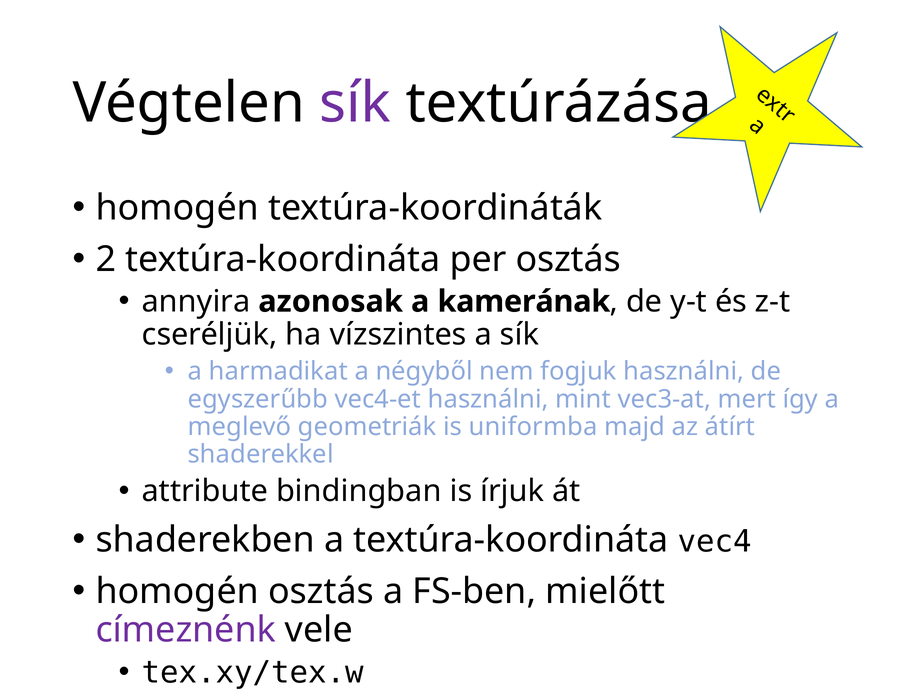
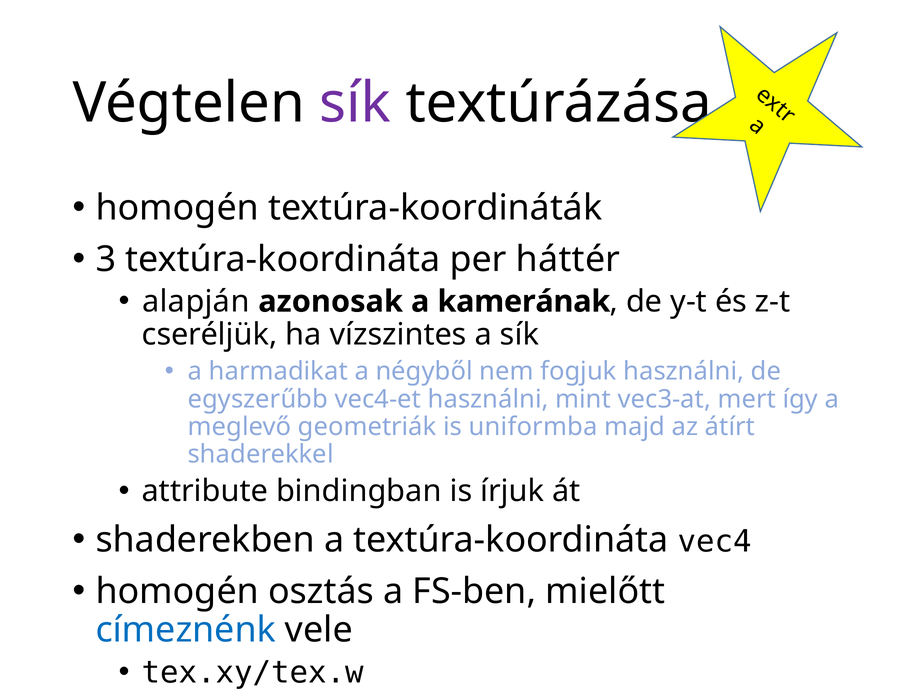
2: 2 -> 3 (106, 259)
per osztás: osztás -> háttér (568, 259)
annyira: annyira -> alapján (196, 302)
címeznénk colour: purple -> blue (186, 631)
